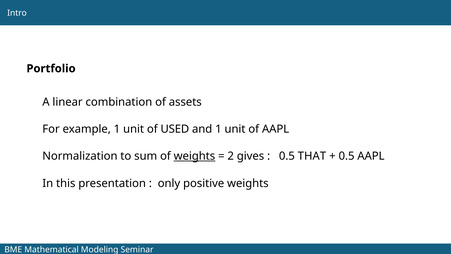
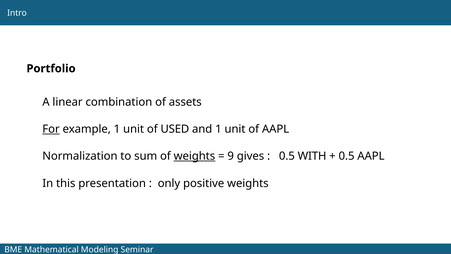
For underline: none -> present (51, 129)
2: 2 -> 9 (231, 156)
THAT: THAT -> WITH (312, 156)
